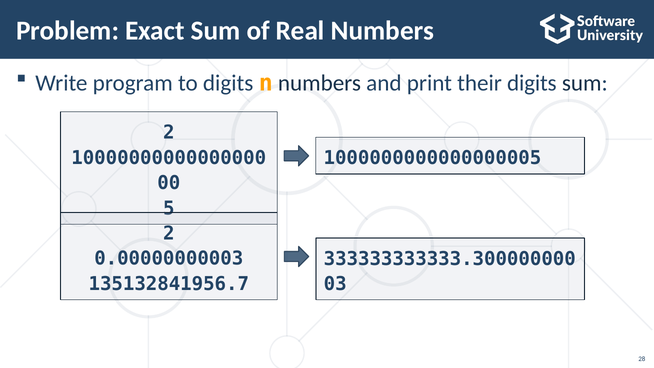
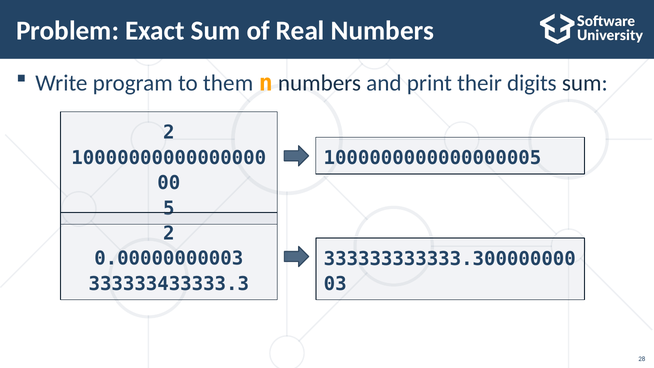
to digits: digits -> them (228, 83)
135132841956.7: 135132841956.7 -> 333333433333.3 (169, 284)
